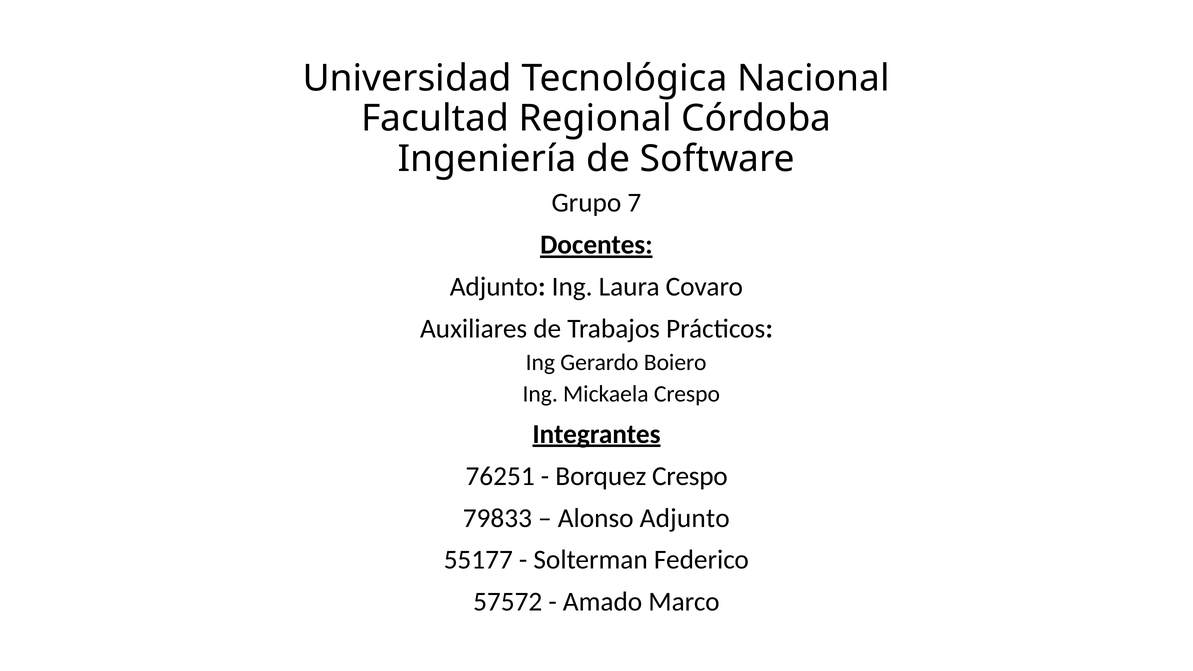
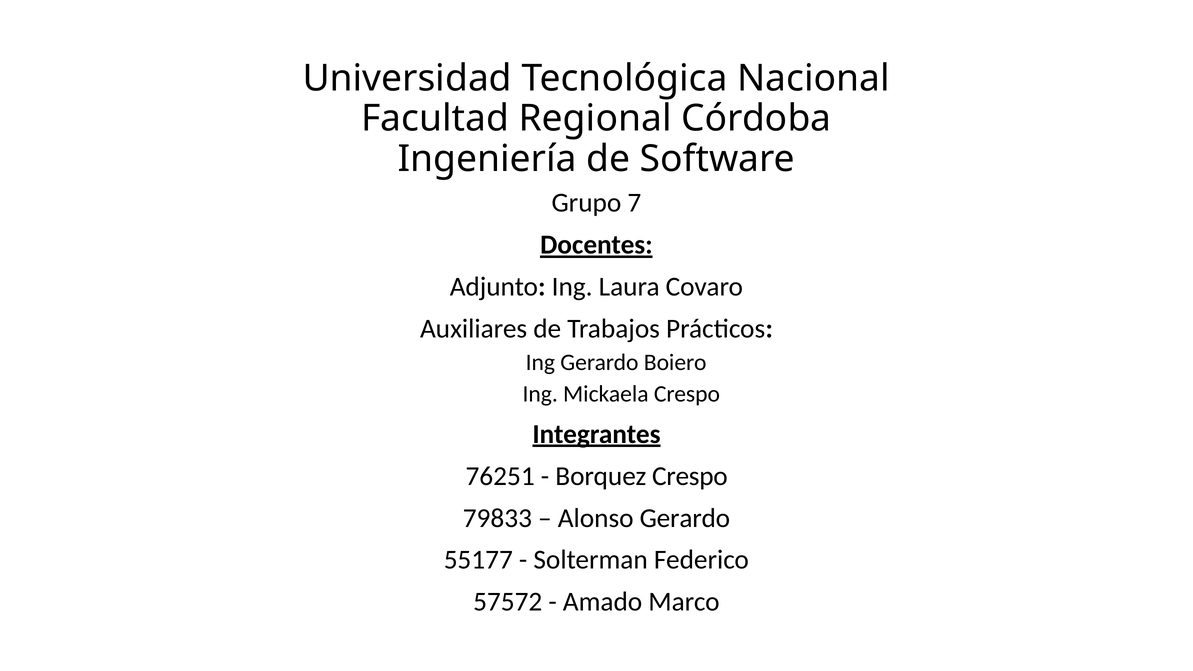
Alonso Adjunto: Adjunto -> Gerardo (685, 518)
